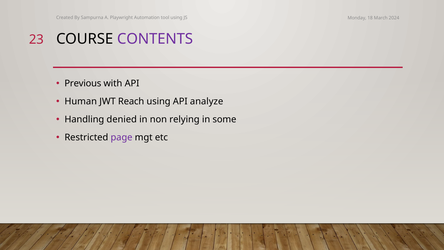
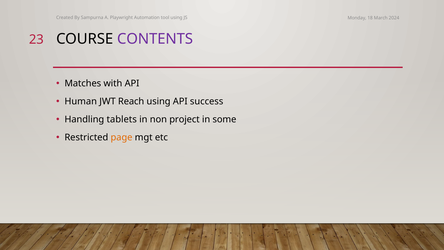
Previous: Previous -> Matches (83, 83)
analyze: analyze -> success (207, 101)
denied: denied -> tablets (122, 119)
relying: relying -> project (184, 119)
page colour: purple -> orange (122, 137)
